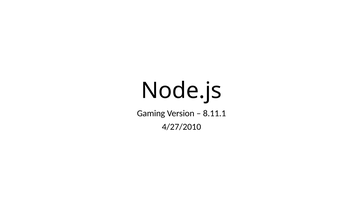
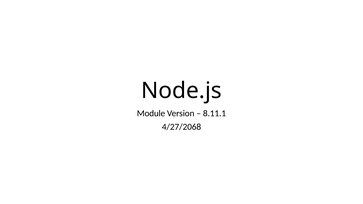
Gaming: Gaming -> Module (151, 113)
4/27/2010: 4/27/2010 -> 4/27/2068 (181, 127)
